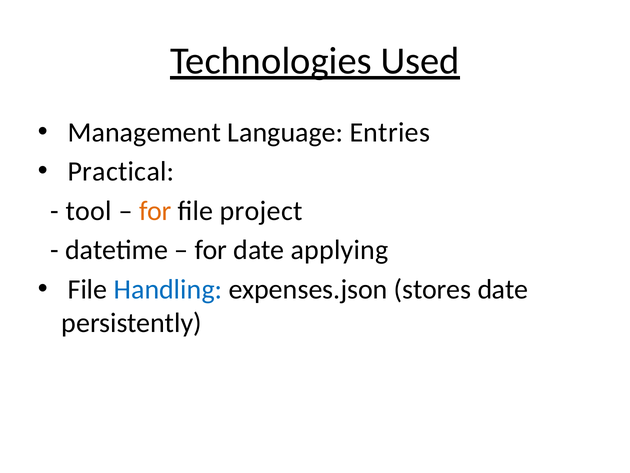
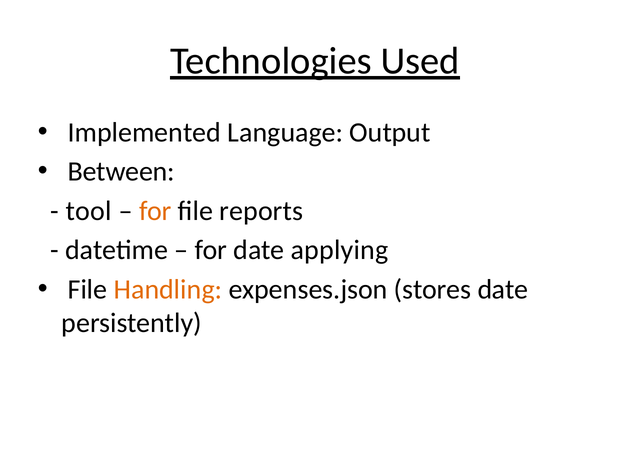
Management: Management -> Implemented (144, 132)
Entries: Entries -> Output (390, 132)
Practical: Practical -> Between (121, 171)
project: project -> reports (261, 211)
Handling colour: blue -> orange (168, 289)
